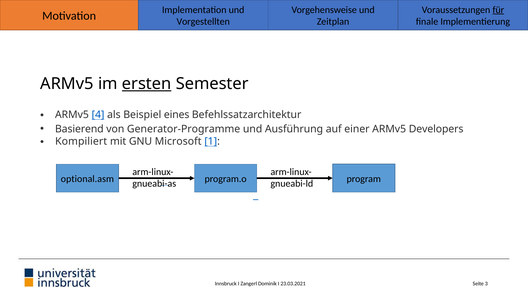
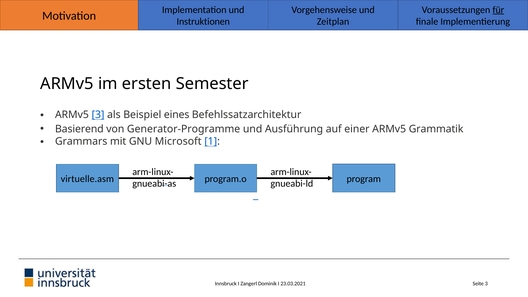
Vorgestellten: Vorgestellten -> Instruktionen (203, 22)
ersten underline: present -> none (147, 84)
ARMv5 4: 4 -> 3 (98, 115)
Developers: Developers -> Grammatik (436, 129)
Kompiliert: Kompiliert -> Grammars (81, 141)
optional.asm: optional.asm -> virtuelle.asm (87, 179)
